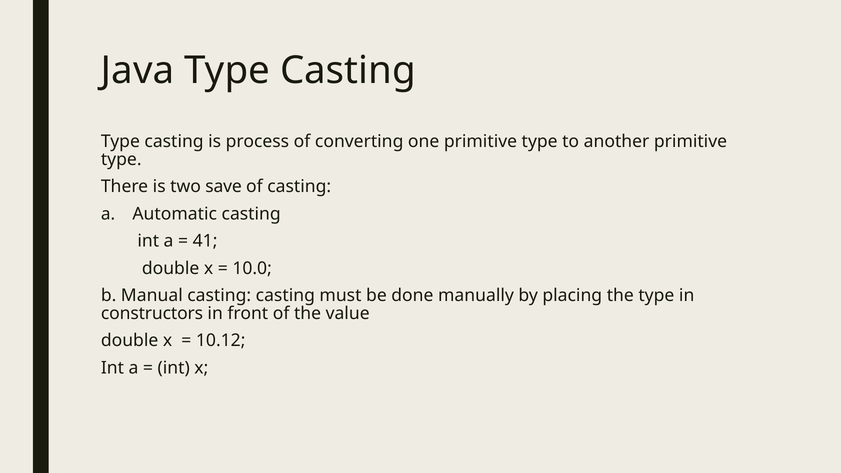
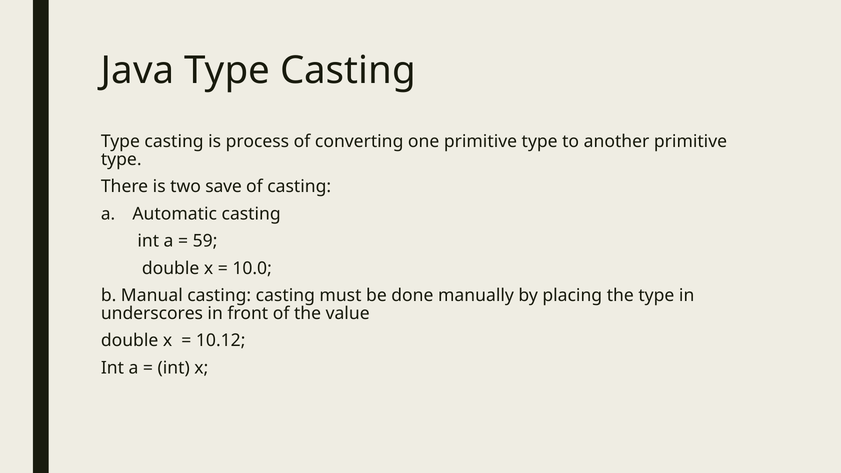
41: 41 -> 59 (205, 241)
constructors: constructors -> underscores (152, 313)
